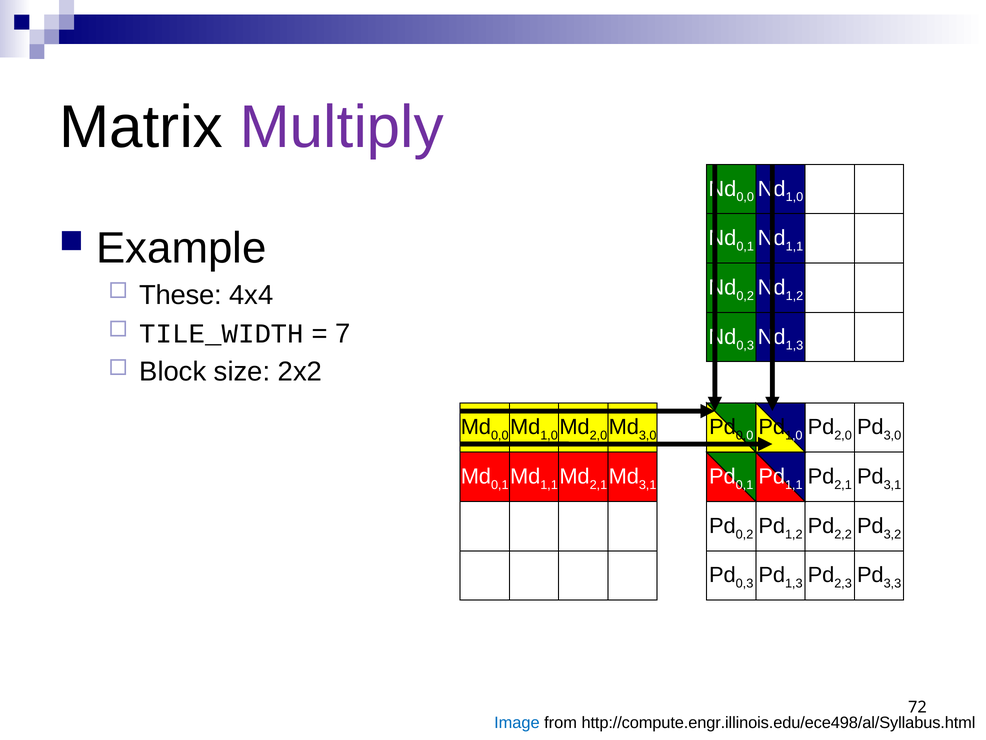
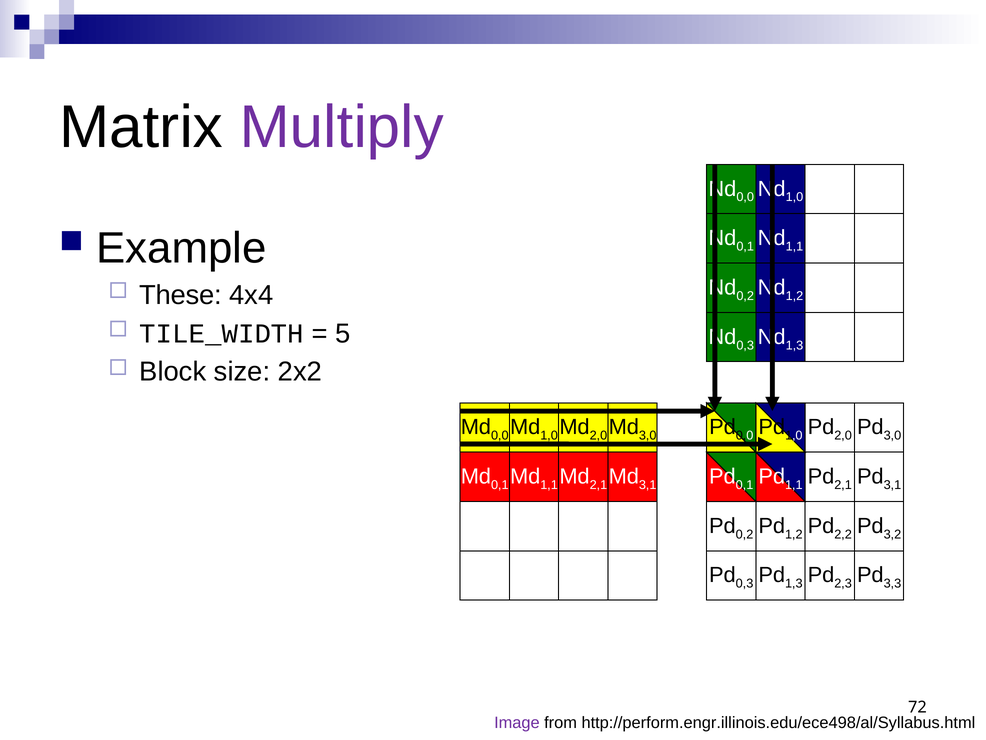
7: 7 -> 5 (343, 333)
Image colour: blue -> purple (517, 722)
http://compute.engr.illinois.edu/ece498/al/Syllabus.html: http://compute.engr.illinois.edu/ece498/al/Syllabus.html -> http://perform.engr.illinois.edu/ece498/al/Syllabus.html (778, 722)
